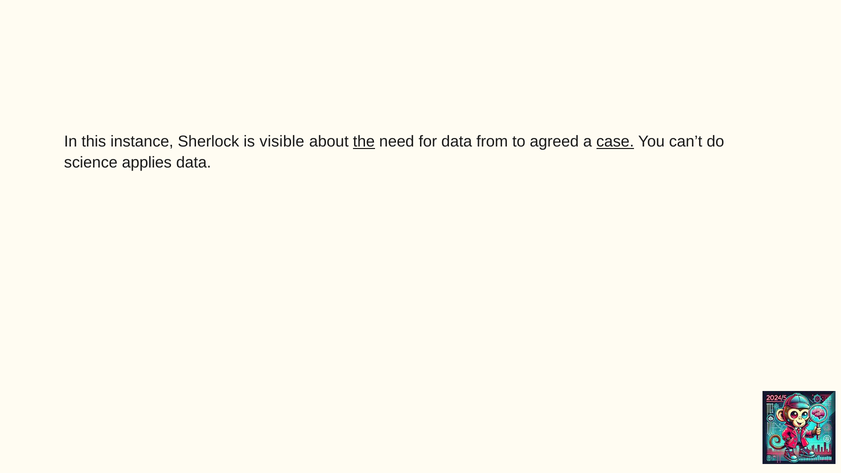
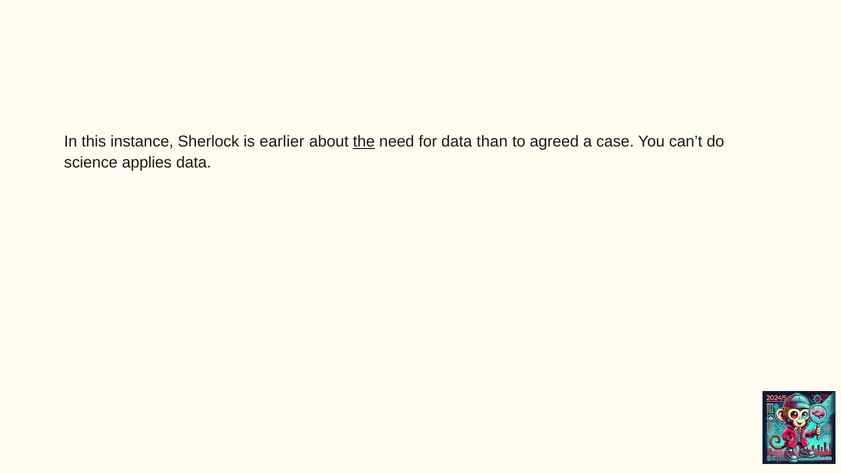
visible: visible -> earlier (282, 142)
from: from -> than (492, 142)
case underline: present -> none (615, 142)
